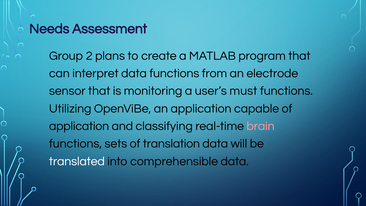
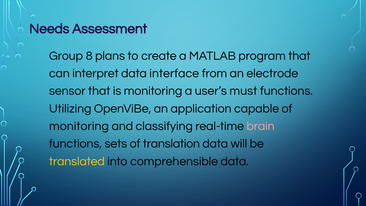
2: 2 -> 8 (89, 56)
data functions: functions -> interface (174, 73)
application: application -> monitoring (79, 126)
translated colour: white -> yellow (77, 161)
